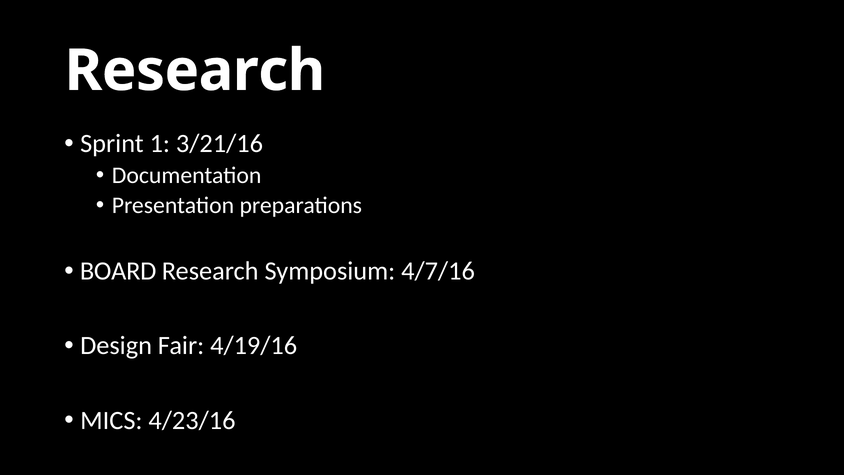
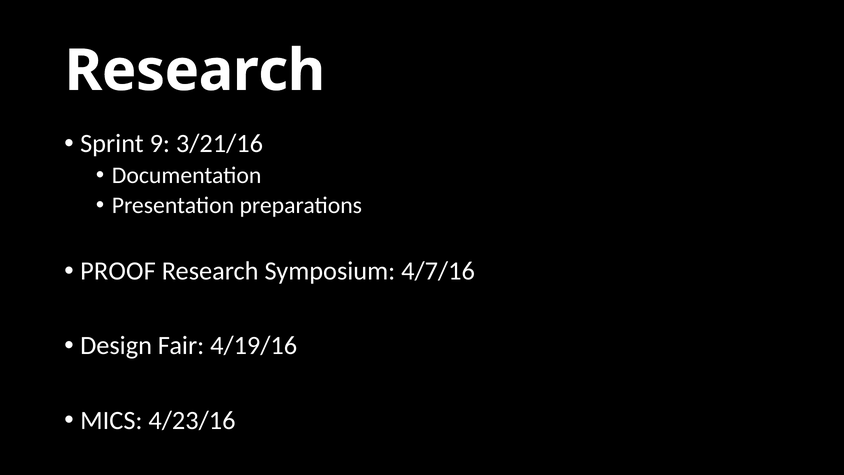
1: 1 -> 9 (160, 144)
BOARD: BOARD -> PROOF (118, 271)
